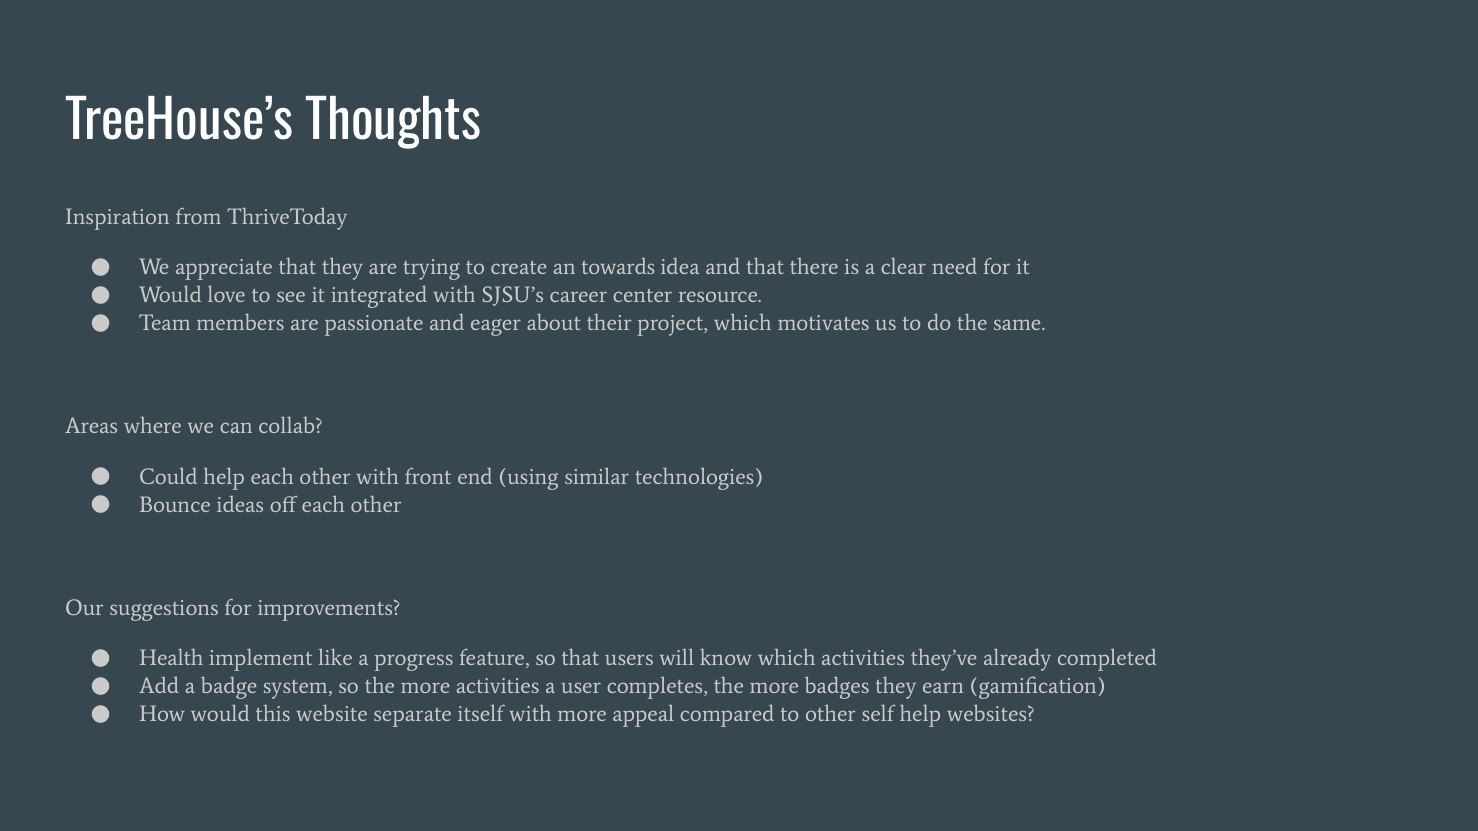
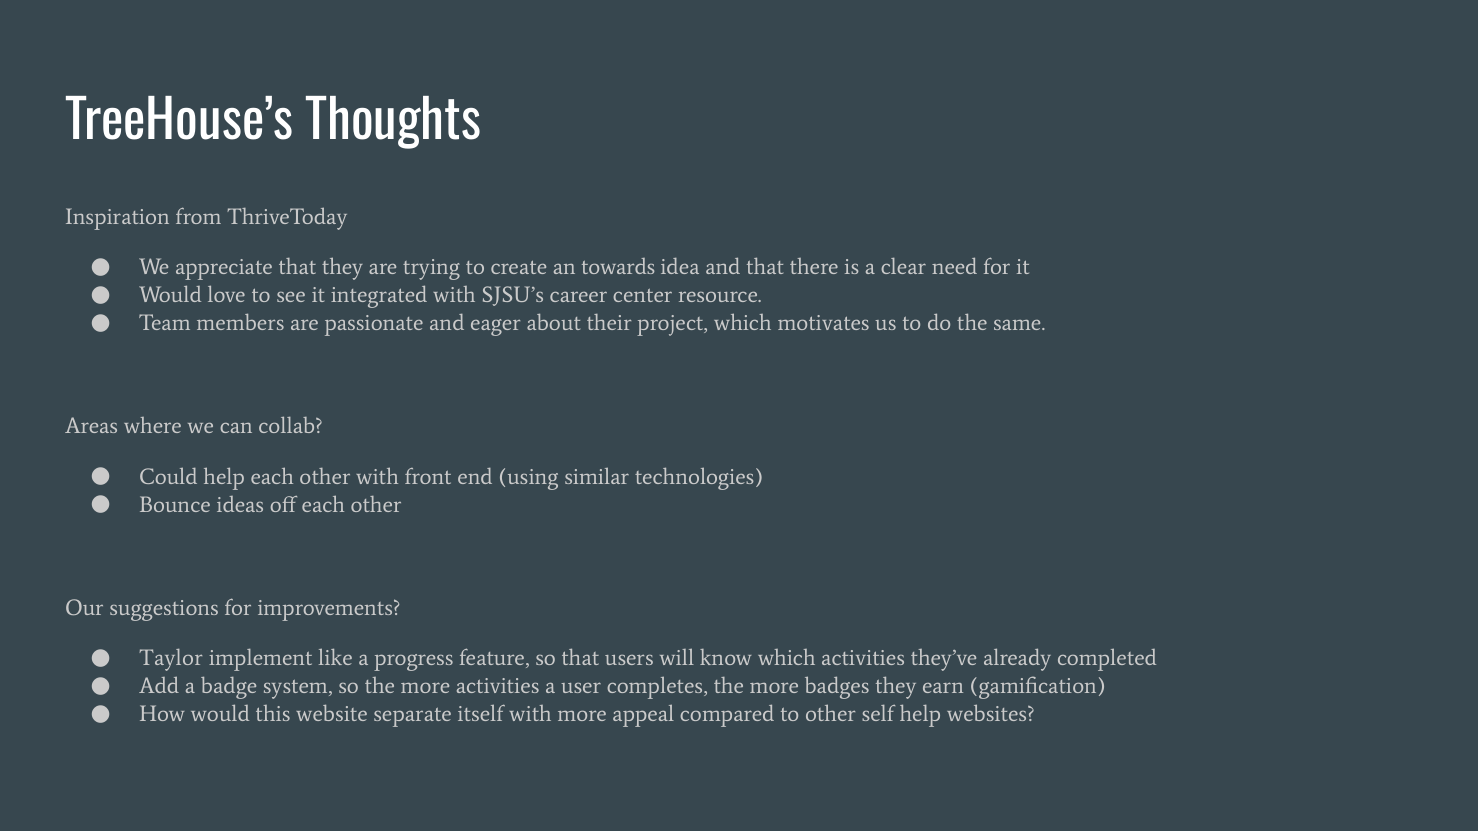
Health: Health -> Taylor (171, 659)
